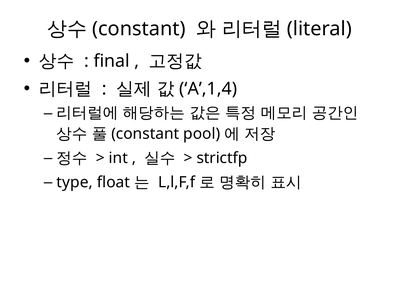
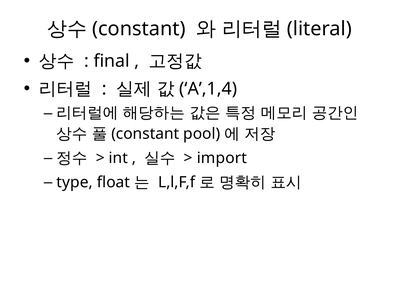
strictfp: strictfp -> import (222, 158)
